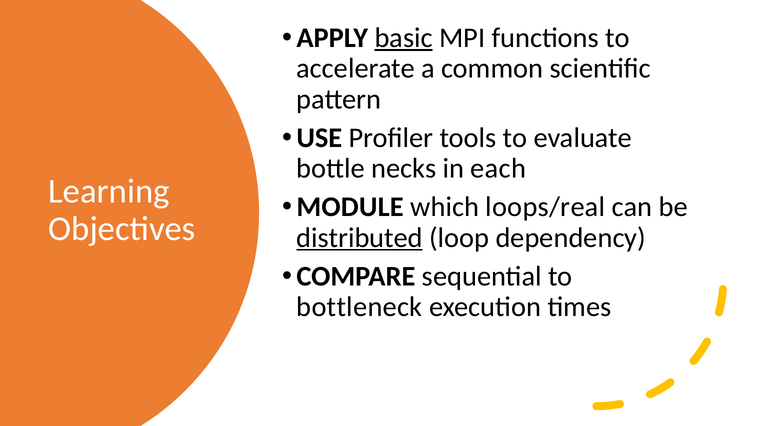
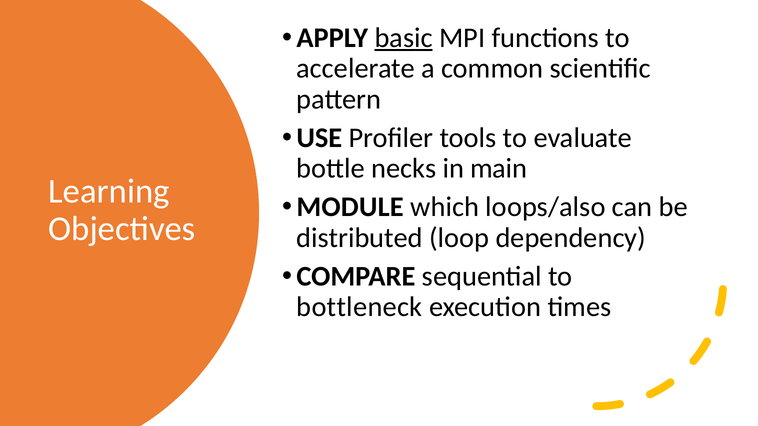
each: each -> main (499, 169)
loops/real: loops/real -> loops/also (545, 207)
distributed underline: present -> none (360, 238)
